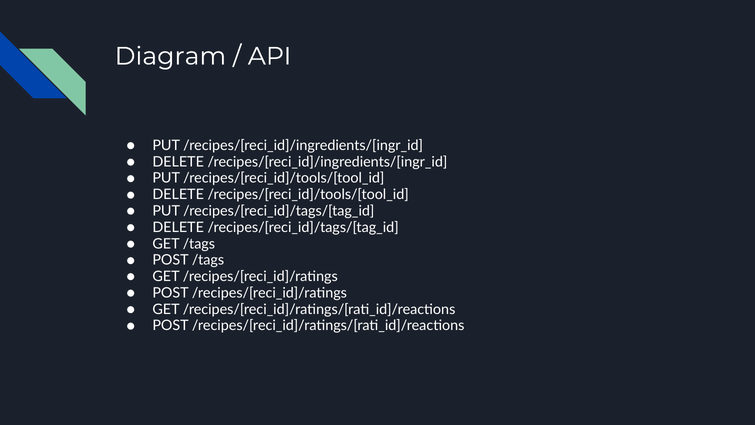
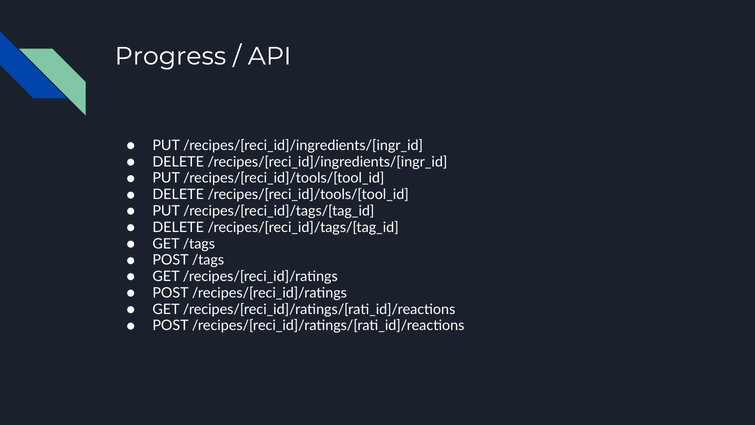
Diagram: Diagram -> Progress (170, 56)
